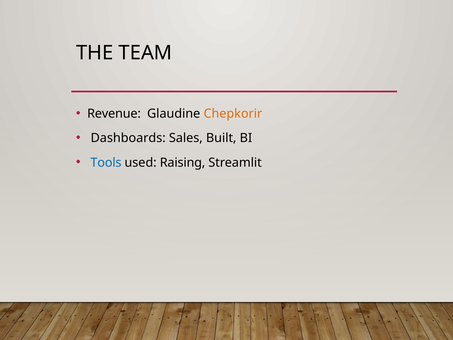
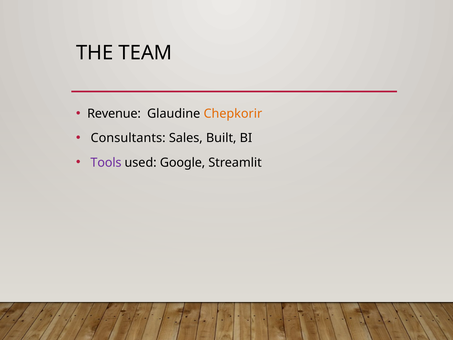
Dashboards: Dashboards -> Consultants (128, 138)
Tools colour: blue -> purple (106, 162)
Raising: Raising -> Google (182, 162)
